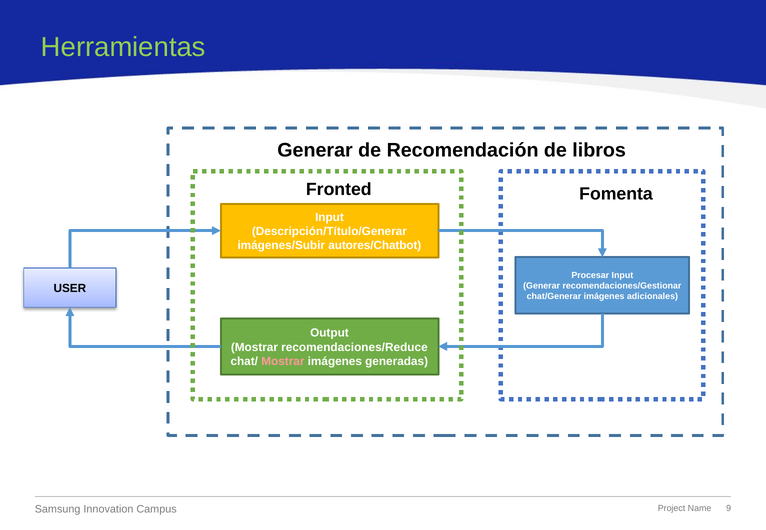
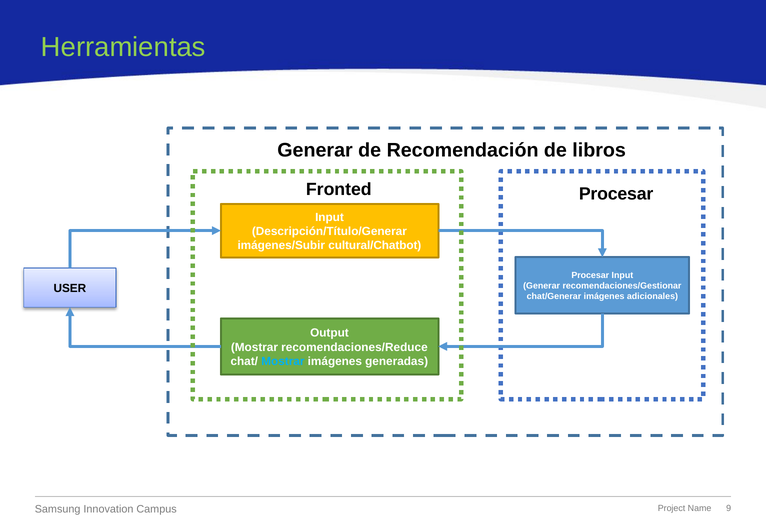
Fomenta: Fomenta -> Procesar (616, 194)
autores/Chatbot: autores/Chatbot -> cultural/Chatbot (375, 246)
Mostrar colour: pink -> light blue (283, 362)
